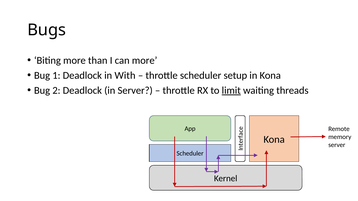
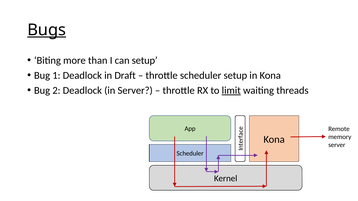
Bugs underline: none -> present (47, 30)
can more: more -> setup (145, 61)
With: With -> Draft (125, 76)
